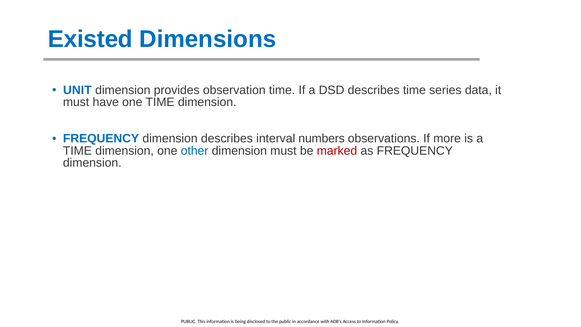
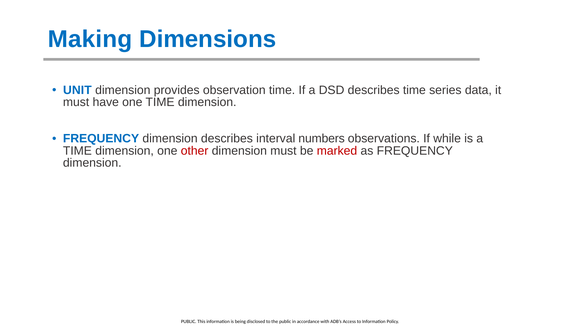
Existed: Existed -> Making (90, 39)
more: more -> while (447, 139)
other colour: blue -> red (195, 151)
